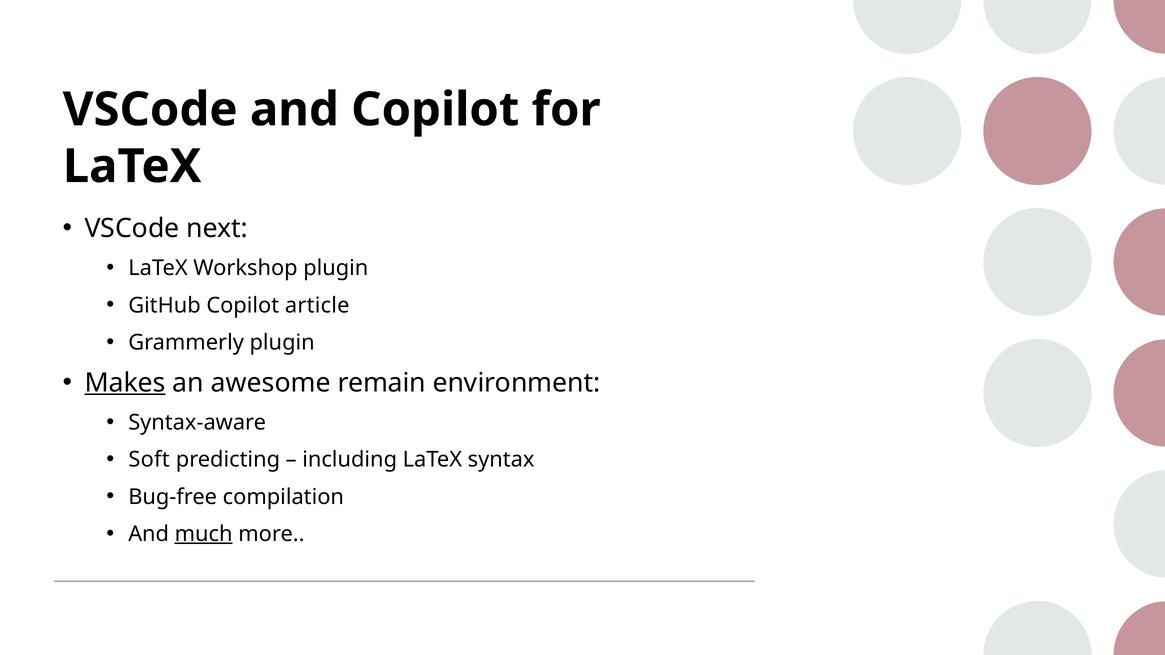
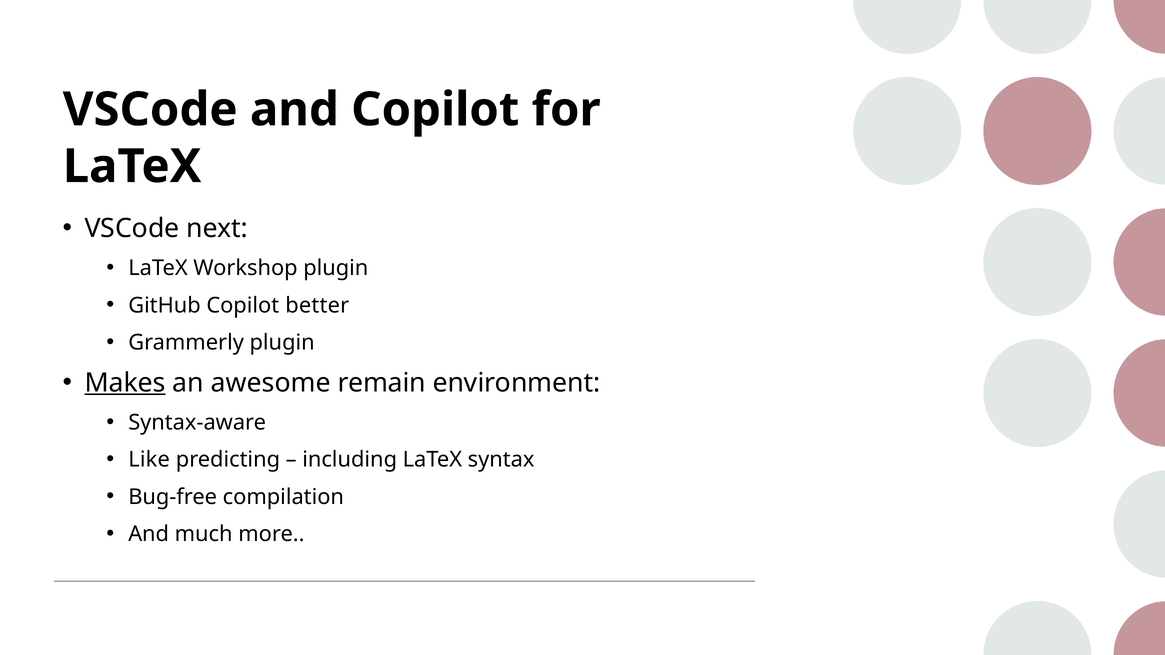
article: article -> better (317, 306)
Soft: Soft -> Like (149, 460)
much underline: present -> none (204, 534)
